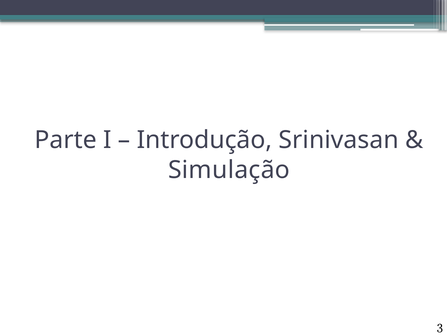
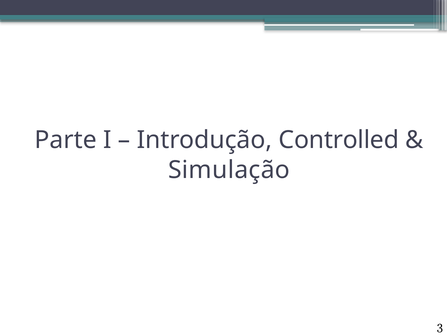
Srinivasan: Srinivasan -> Controlled (339, 140)
